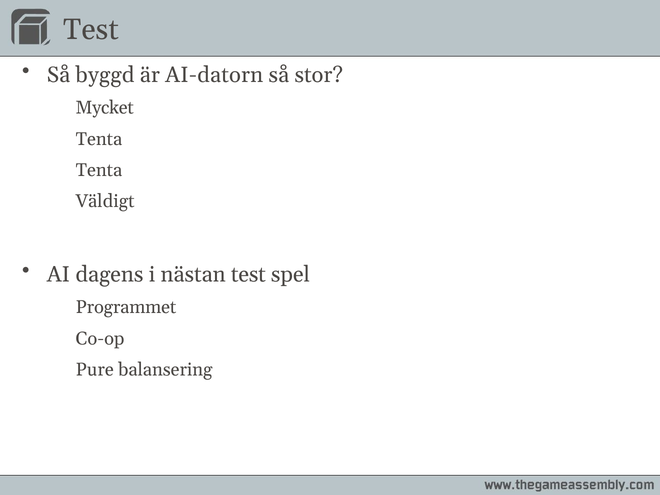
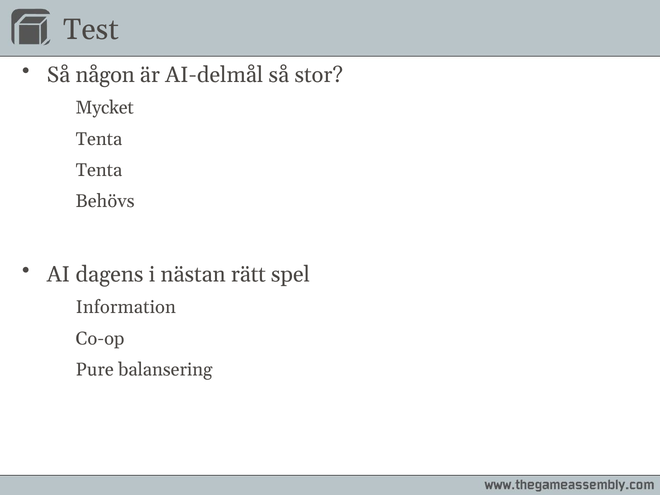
byggd: byggd -> någon (105, 75)
AI-datorn: AI-datorn -> AI-delmål (214, 75)
Väldigt: Väldigt -> Behövs (105, 201)
nästan test: test -> rätt (248, 274)
Programmet: Programmet -> Information (126, 307)
